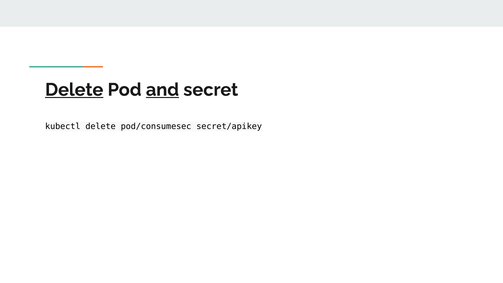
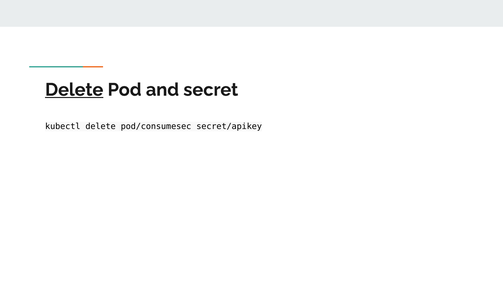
and underline: present -> none (162, 90)
